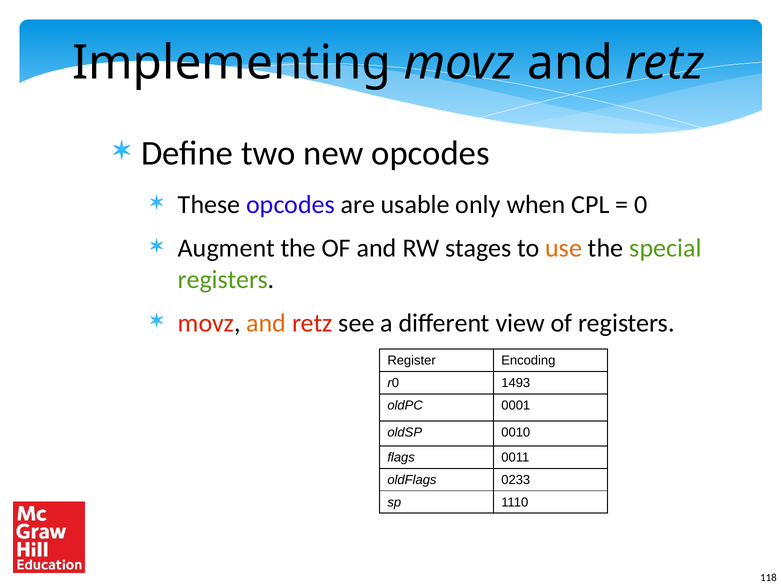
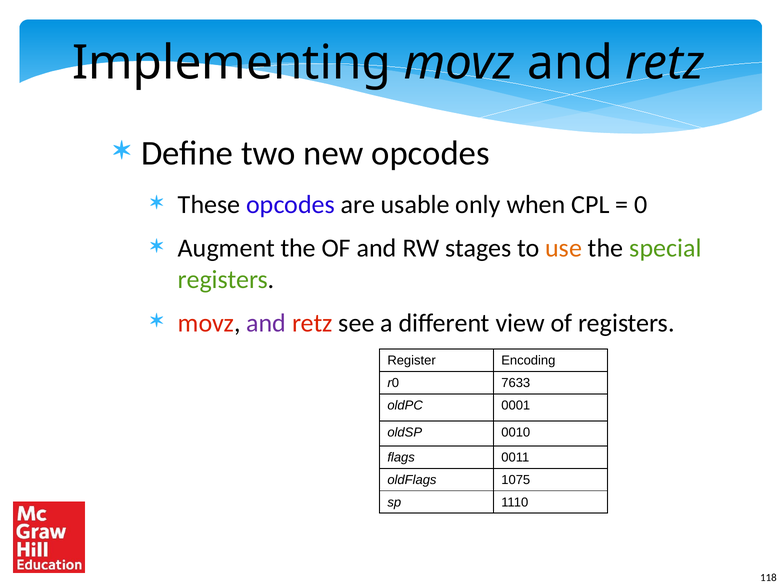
and colour: orange -> purple (266, 323)
1493: 1493 -> 7633 (516, 383)
0233: 0233 -> 1075 (516, 480)
